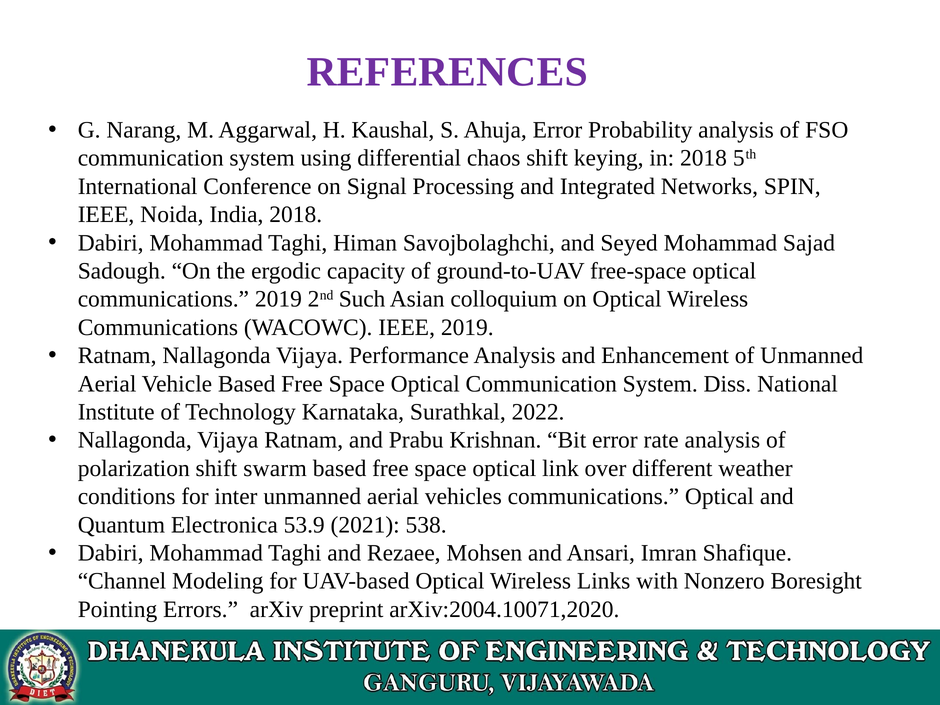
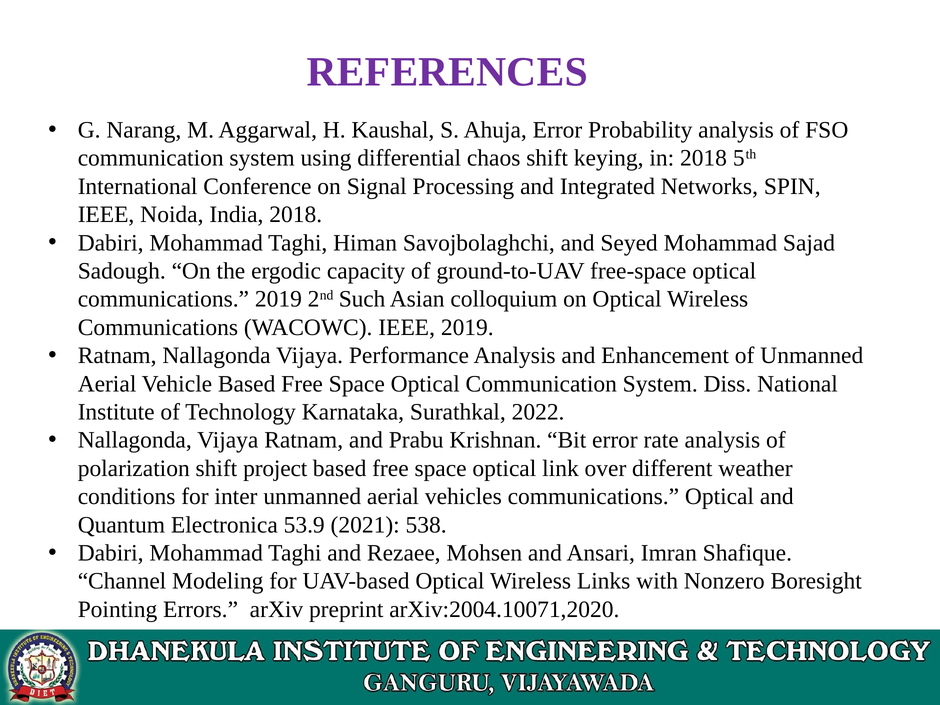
swarm: swarm -> project (275, 468)
